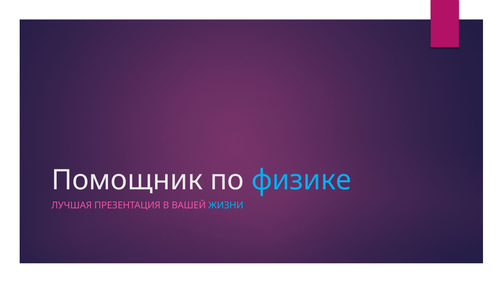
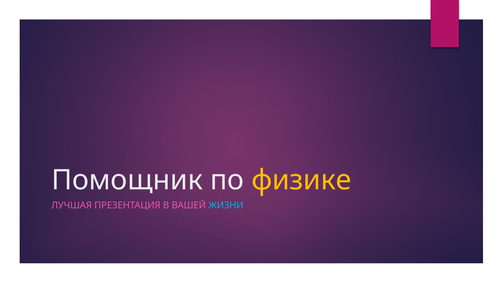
физике colour: light blue -> yellow (301, 180)
